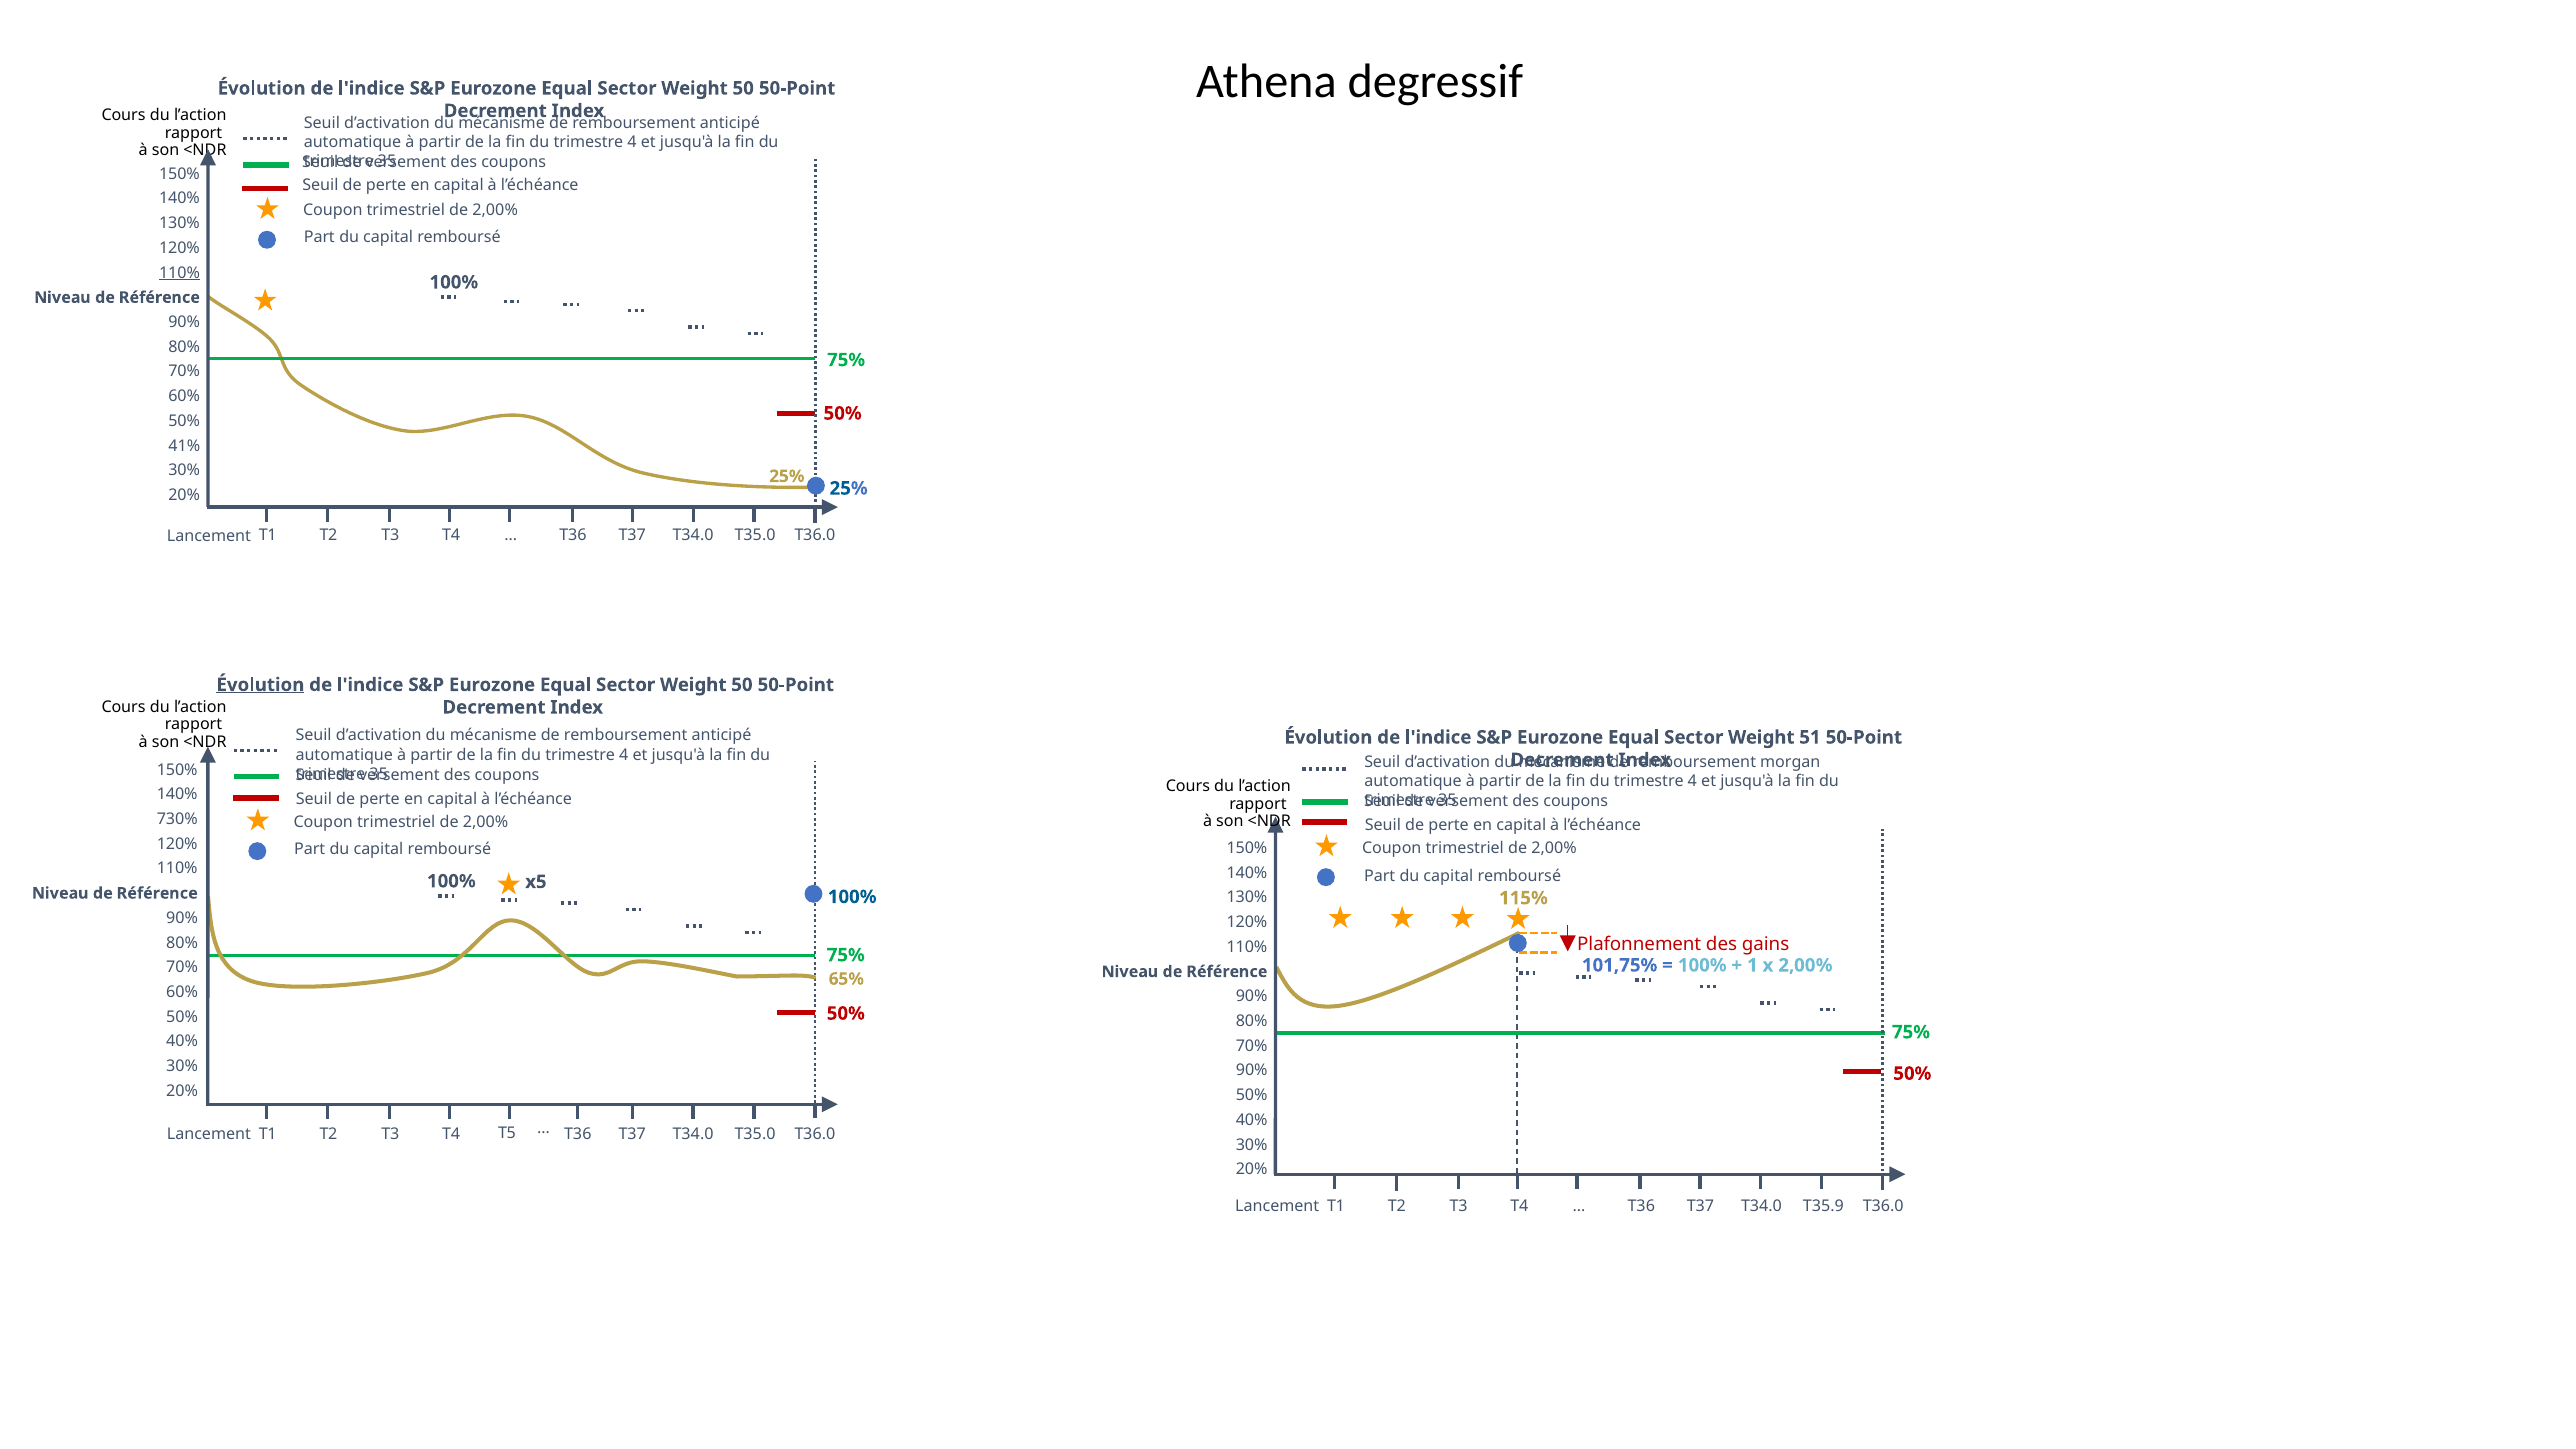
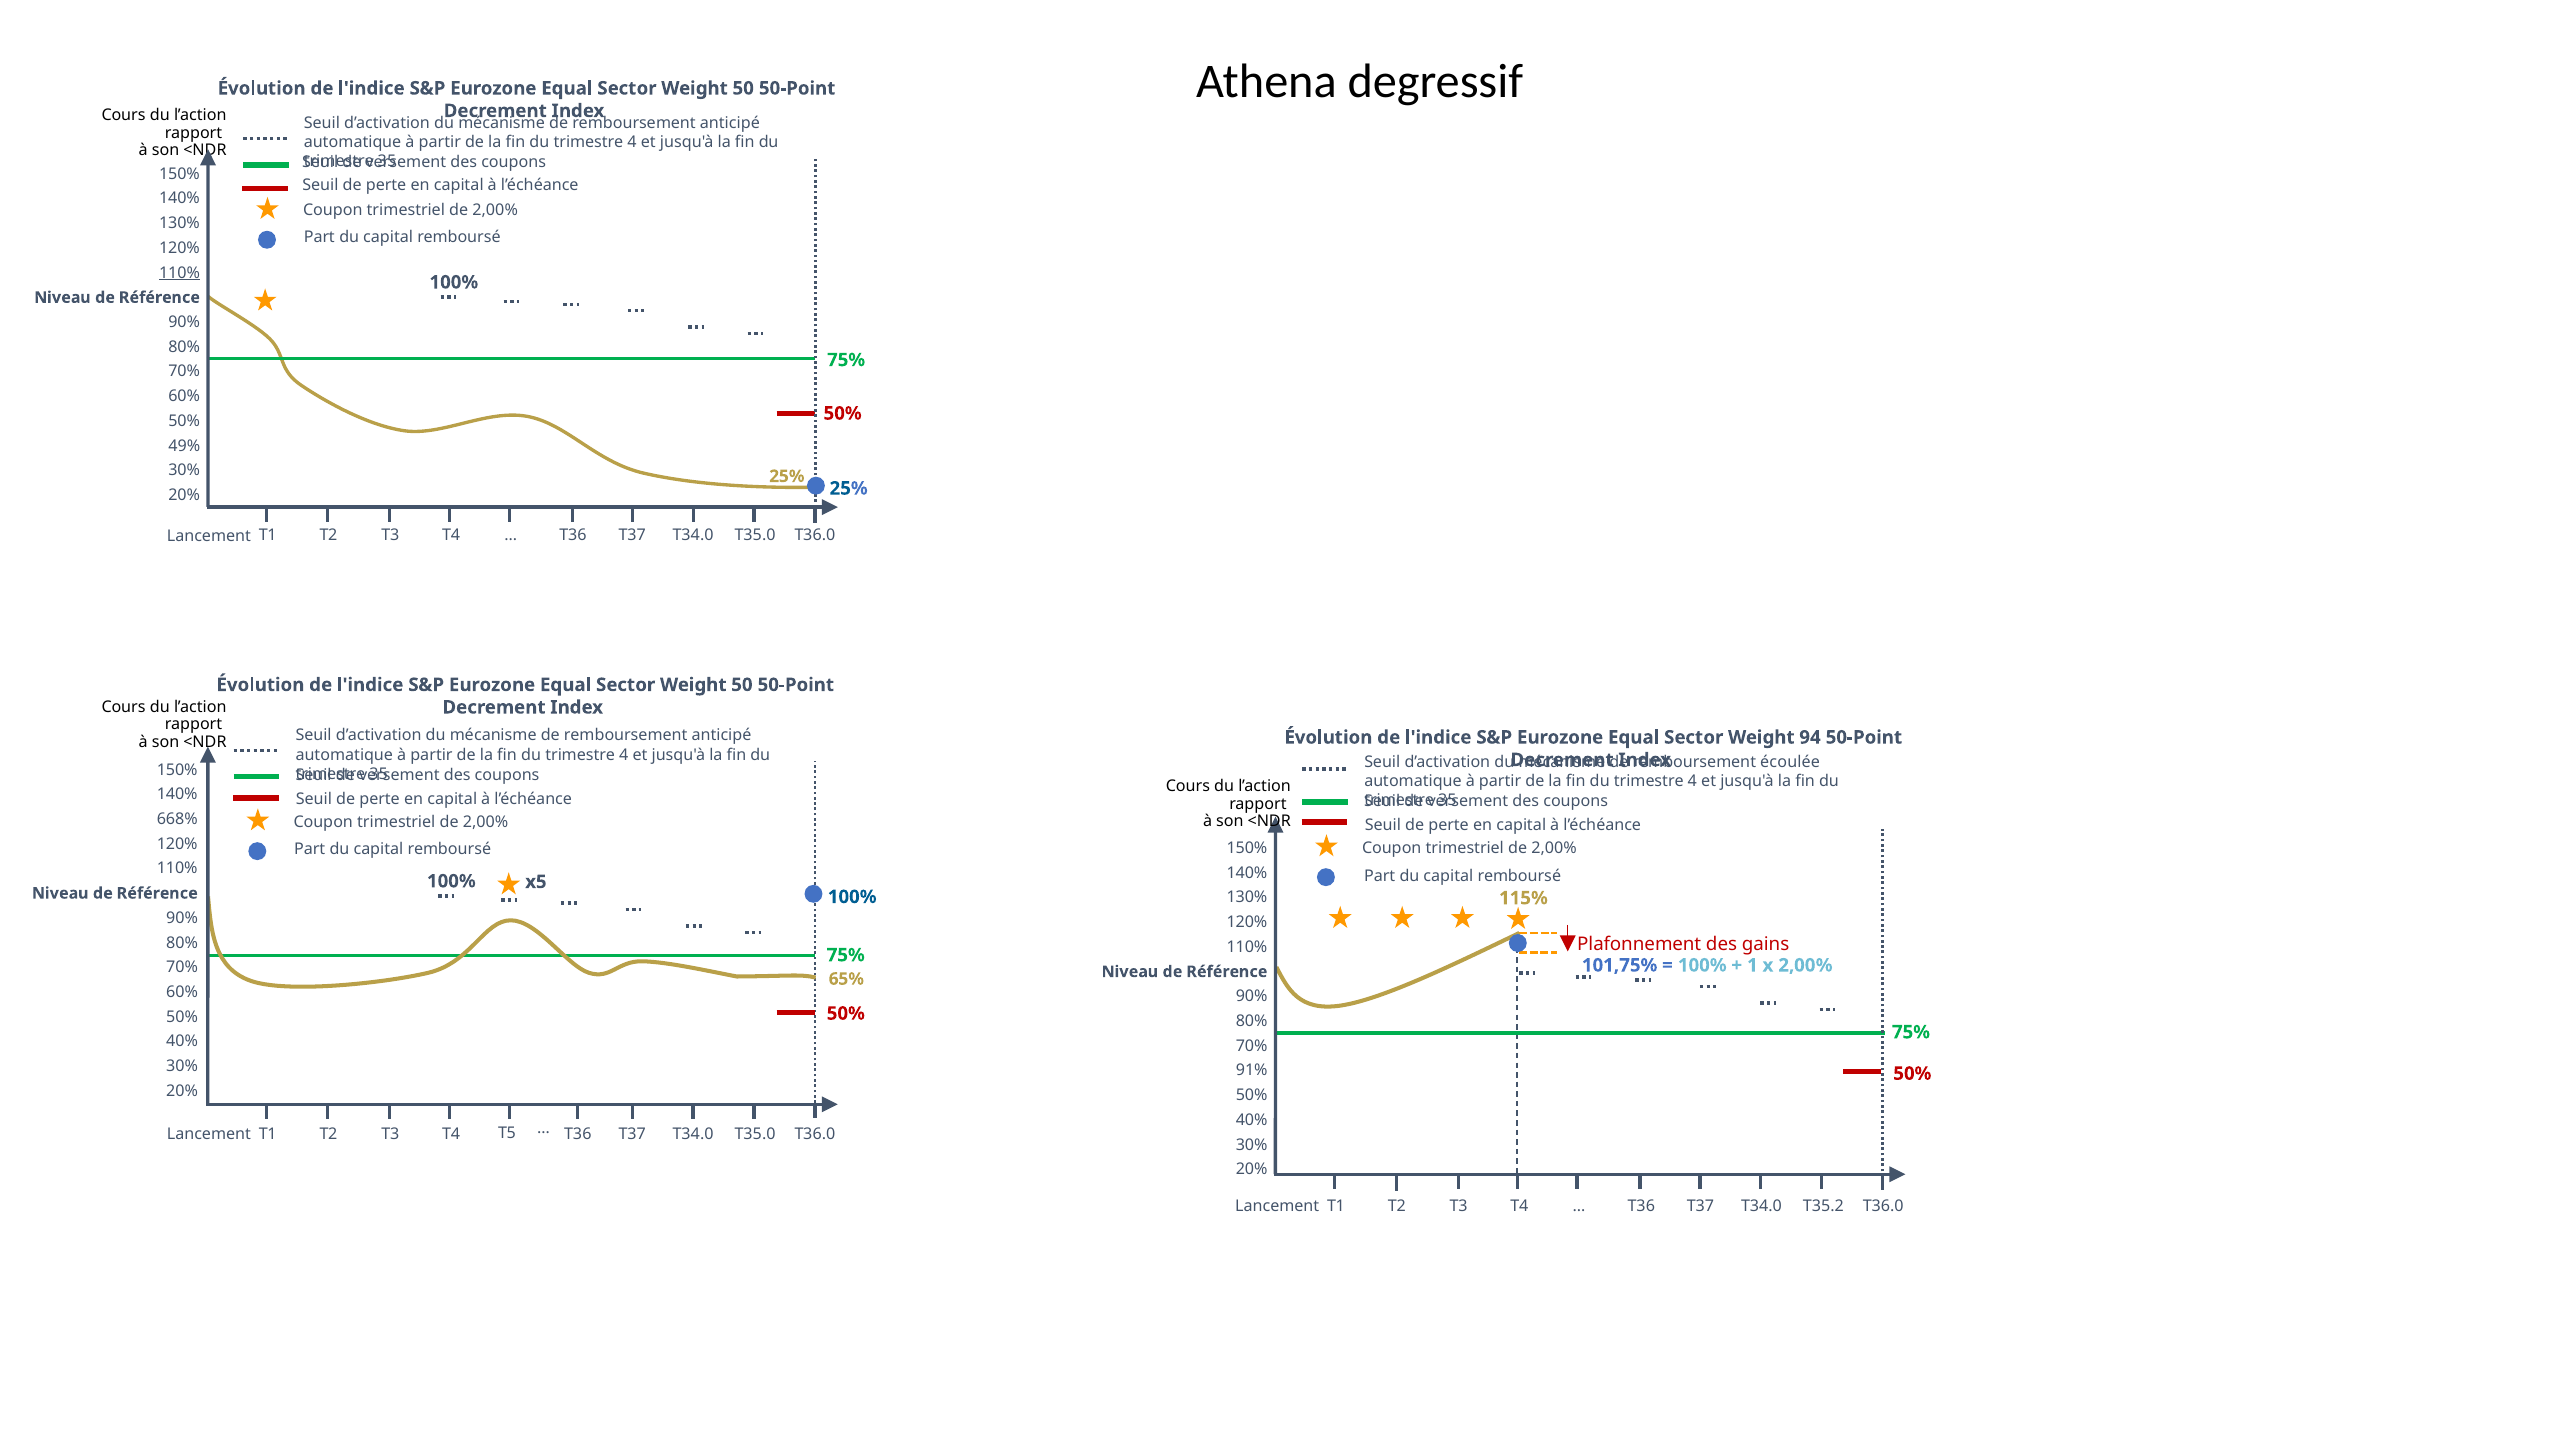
41%: 41% -> 49% (184, 446)
Évolution underline: present -> none (260, 685)
51: 51 -> 94 (1810, 737)
morgan: morgan -> écoulée (1790, 762)
730%: 730% -> 668% (177, 819)
90%: 90% -> 91% (1252, 1071)
T35.9: T35.9 -> T35.2 (1823, 1206)
